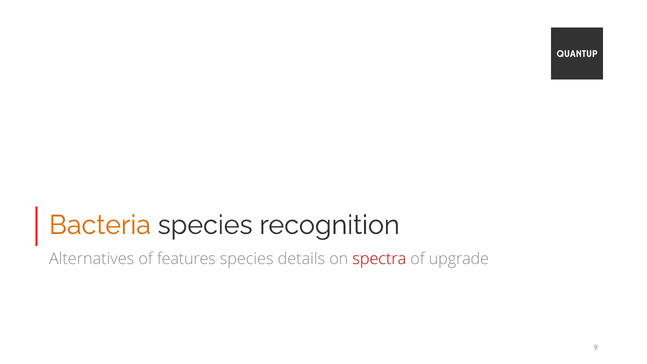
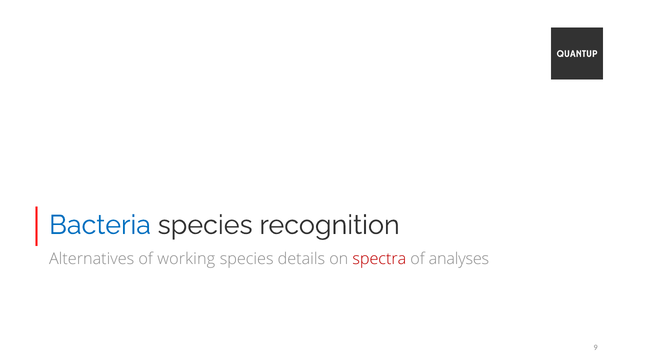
Bacteria colour: orange -> blue (100, 225)
features: features -> working (186, 259)
upgrade: upgrade -> analyses (459, 259)
